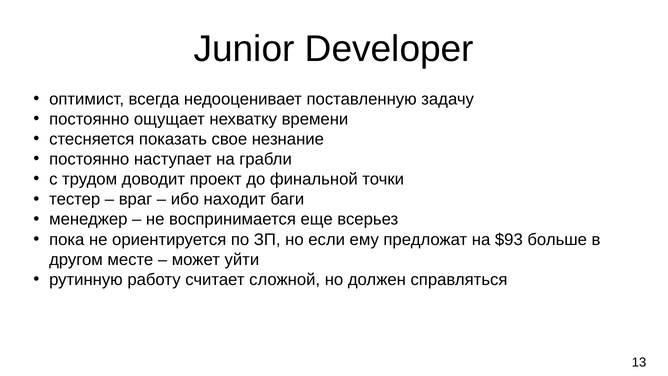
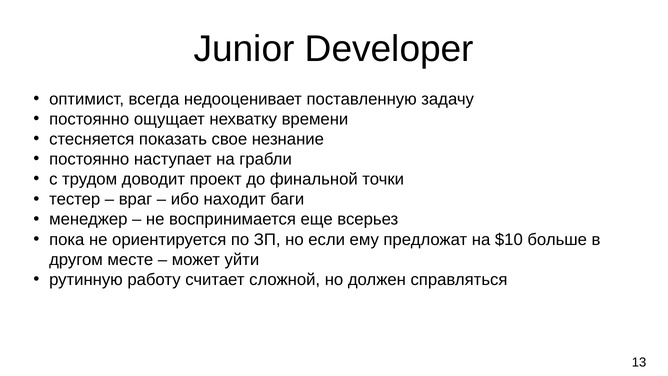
$93: $93 -> $10 (509, 239)
